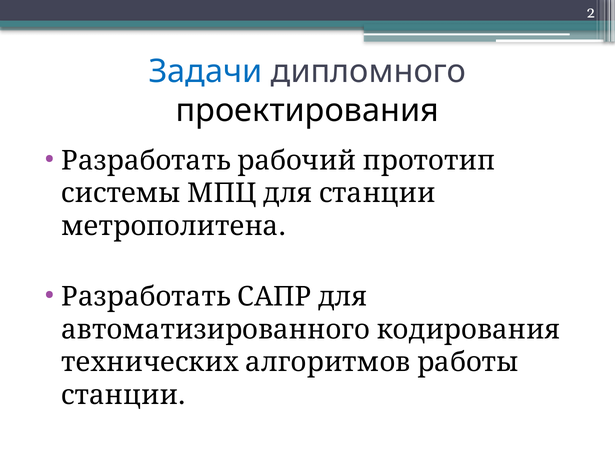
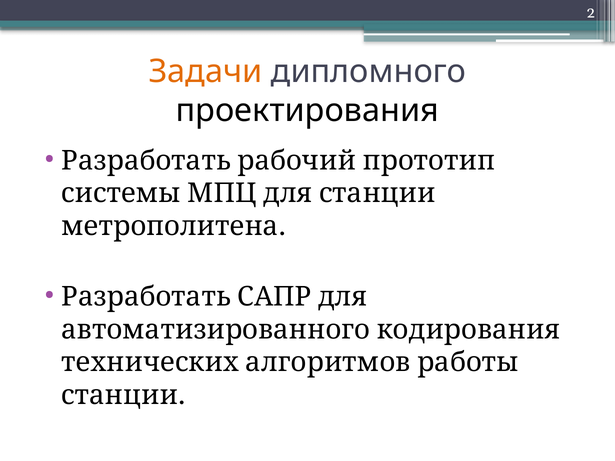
Задачи colour: blue -> orange (206, 72)
